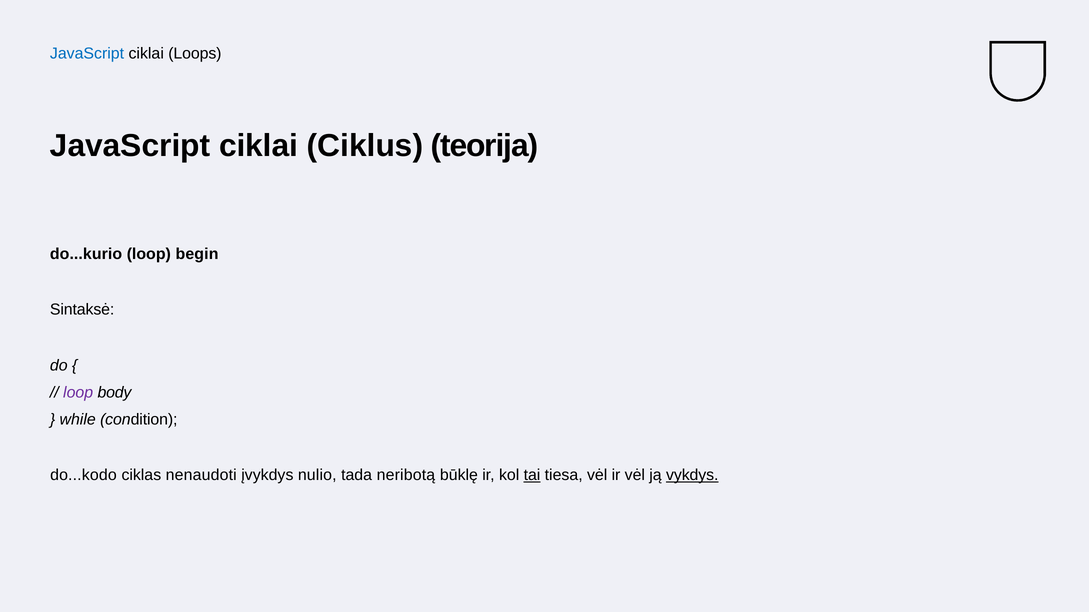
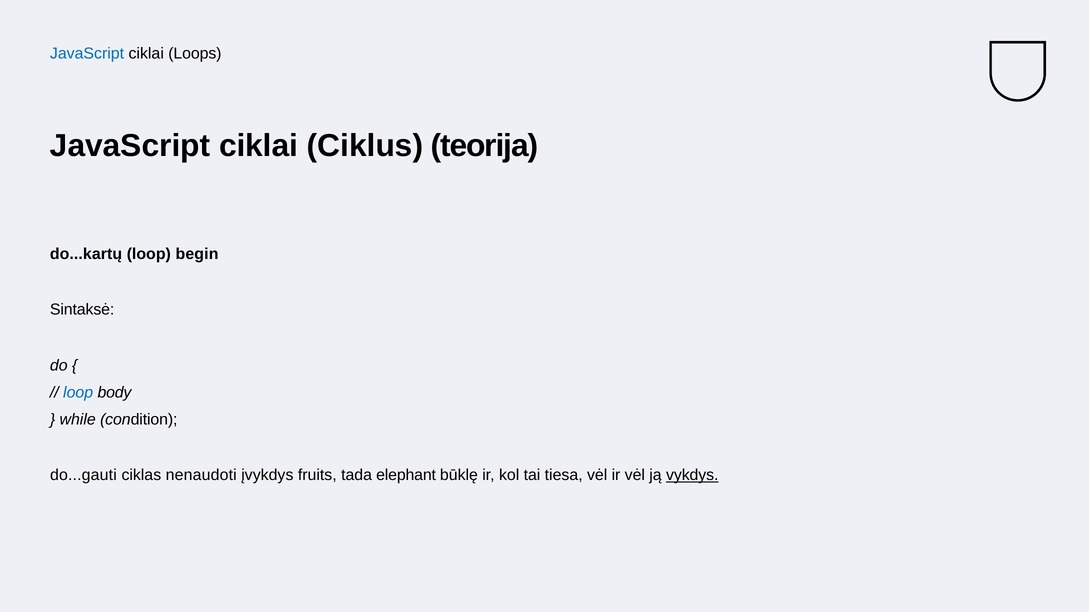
do...kurio: do...kurio -> do...kartų (86, 254)
loop colour: purple -> blue (78, 393)
do...kodo: do...kodo -> do...gauti (83, 476)
nulio: nulio -> fruits (317, 476)
neribotą: neribotą -> elephant (406, 476)
tai underline: present -> none (532, 476)
